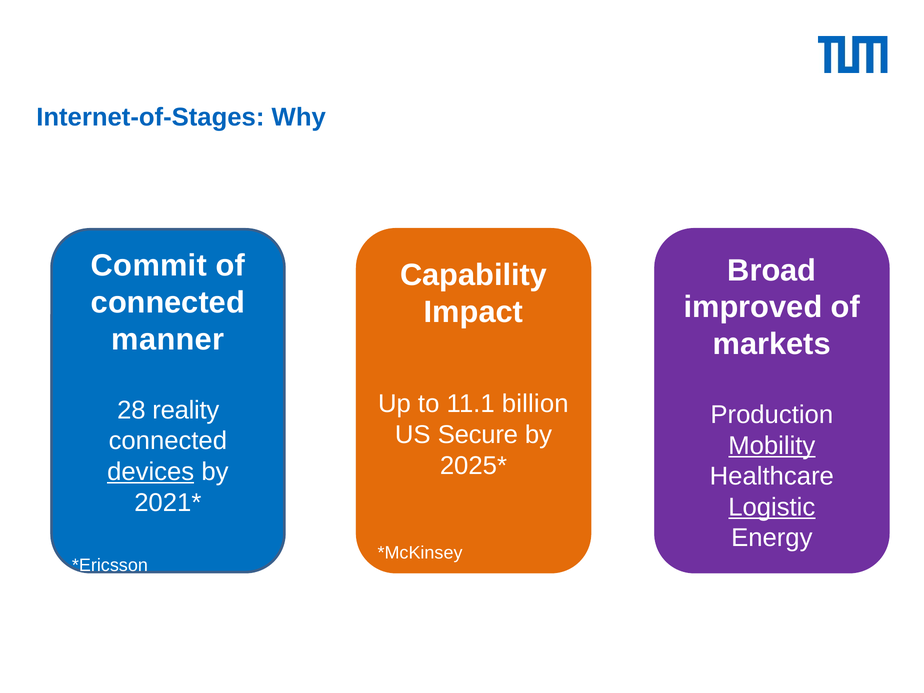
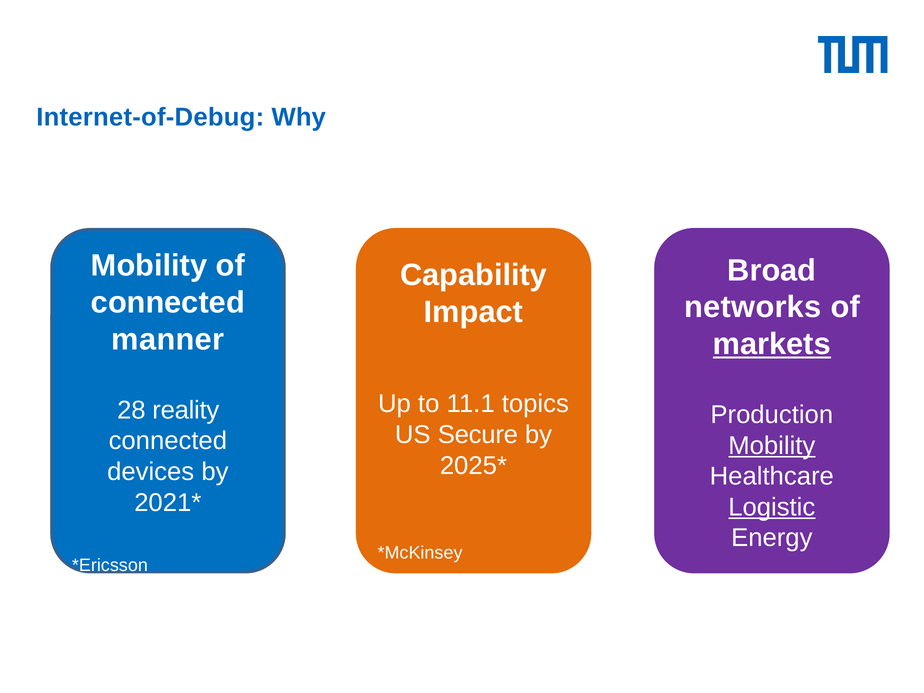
Internet-of-Stages: Internet-of-Stages -> Internet-of-Debug (150, 117)
Commit: Commit -> Mobility (149, 266)
improved: improved -> networks (753, 307)
markets underline: none -> present (772, 344)
billion: billion -> topics (535, 404)
devices underline: present -> none (151, 472)
